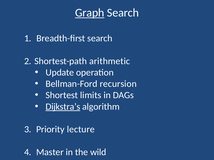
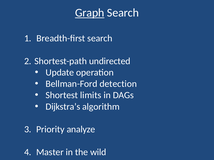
arithmetic: arithmetic -> undirected (110, 61)
recursion: recursion -> detection (118, 84)
Dijkstra’s underline: present -> none (63, 107)
lecture: lecture -> analyze (81, 130)
